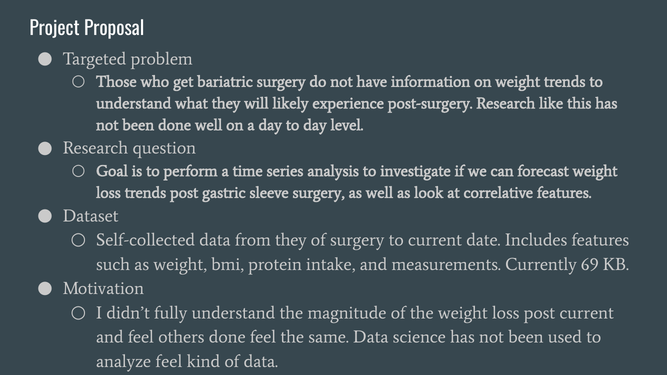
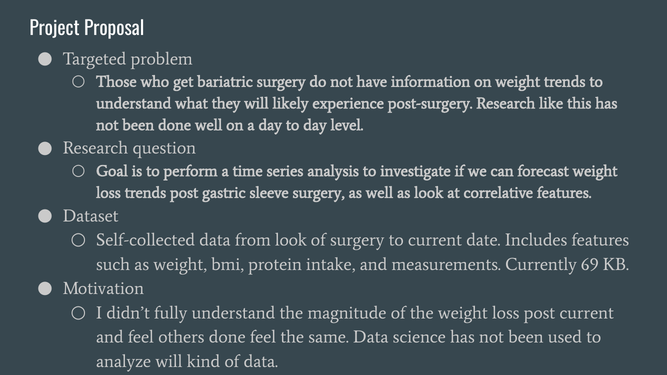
from they: they -> look (291, 240)
analyze feel: feel -> will (169, 362)
